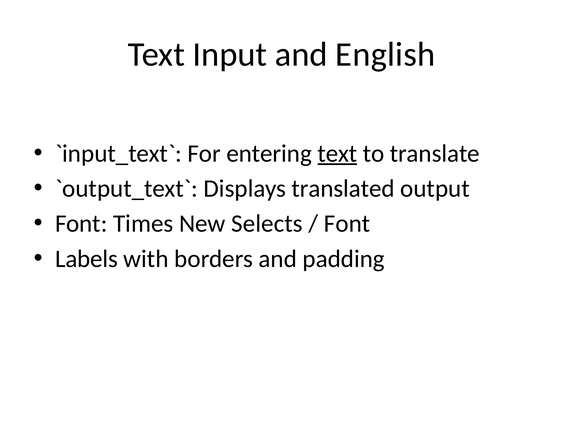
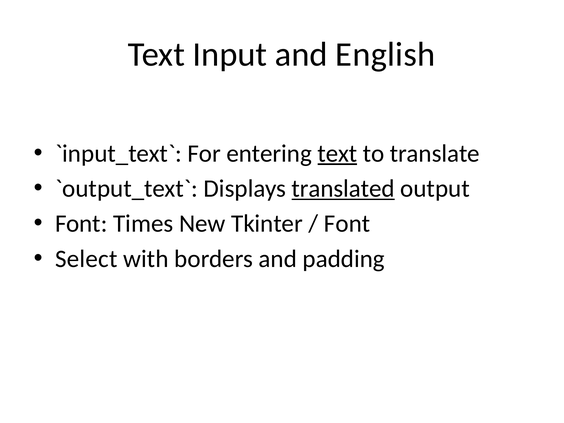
translated underline: none -> present (343, 189)
Selects: Selects -> Tkinter (267, 224)
Labels: Labels -> Select (86, 259)
